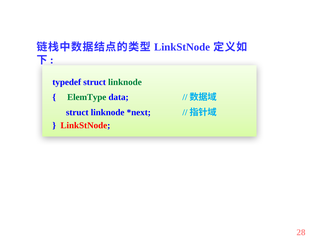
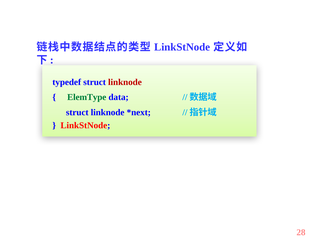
linknode colour: green -> red (125, 82)
